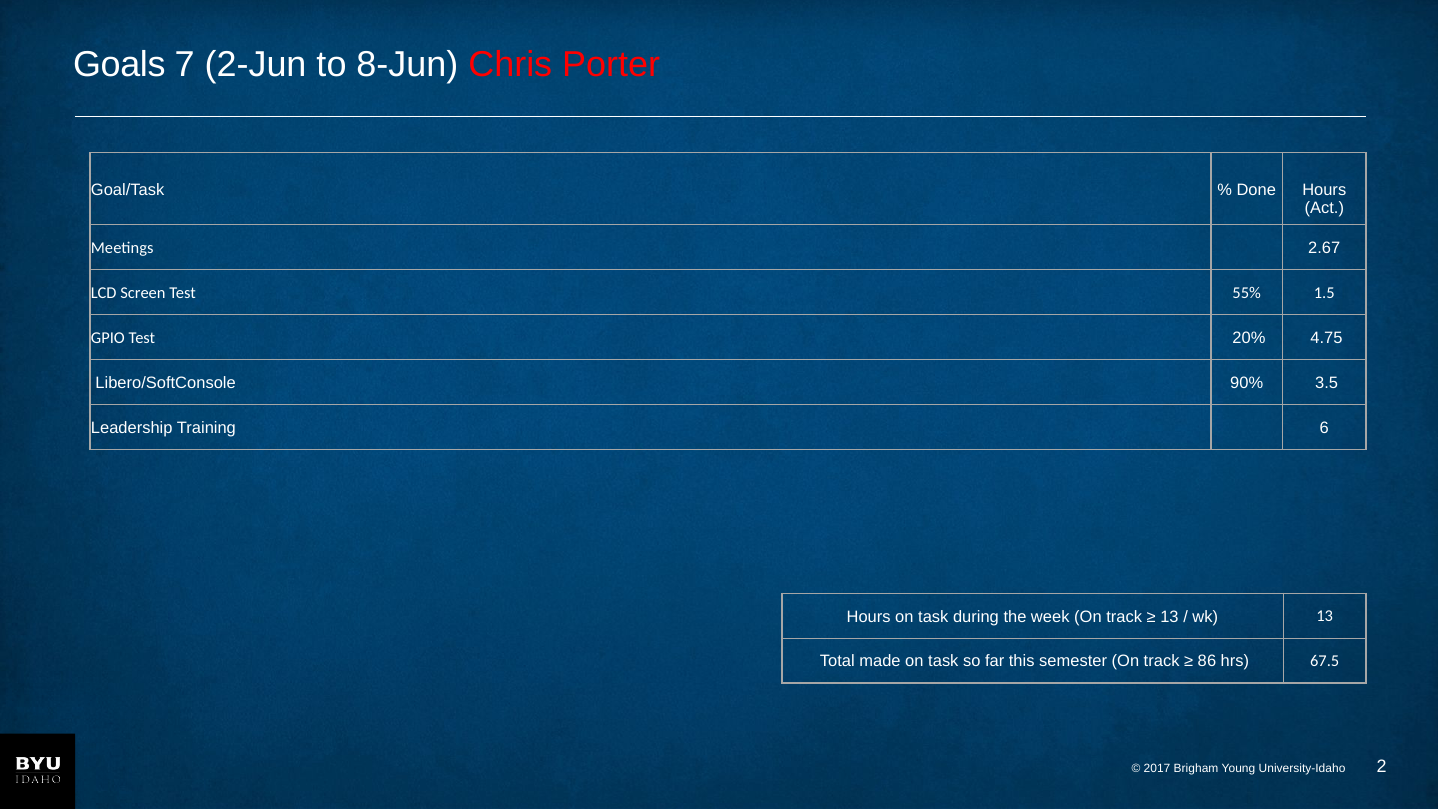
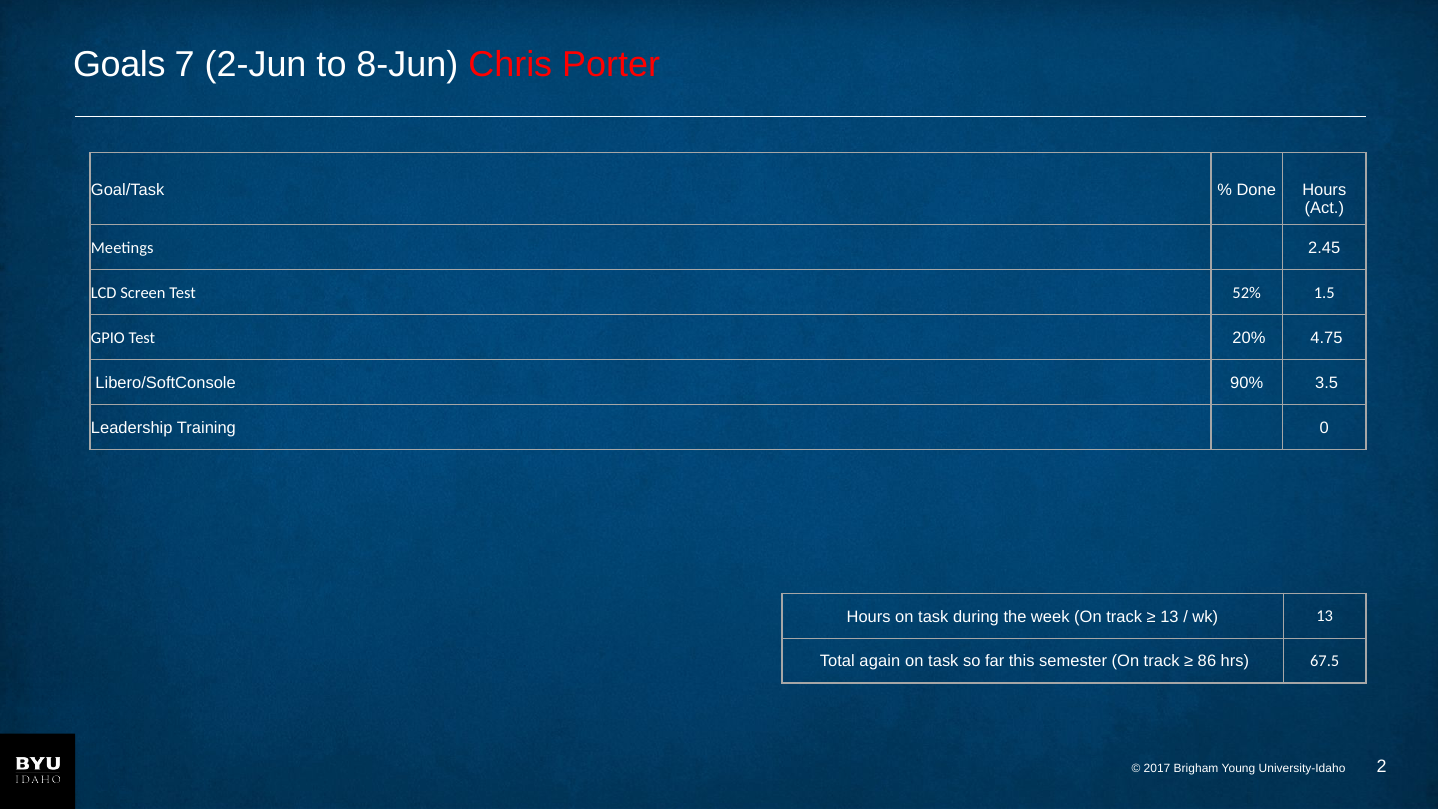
2.67: 2.67 -> 2.45 (1324, 248)
55%: 55% -> 52% (1247, 293)
6: 6 -> 0 (1324, 428)
made: made -> again (880, 661)
